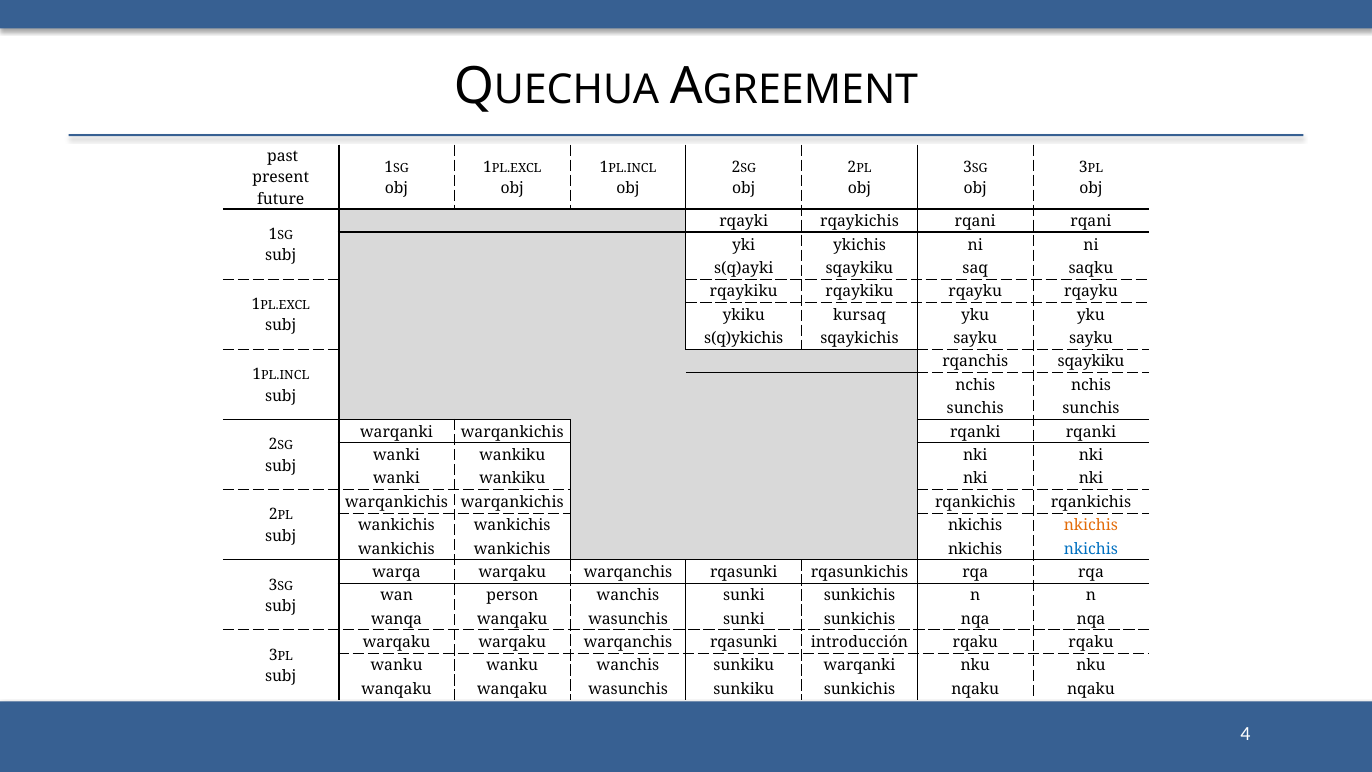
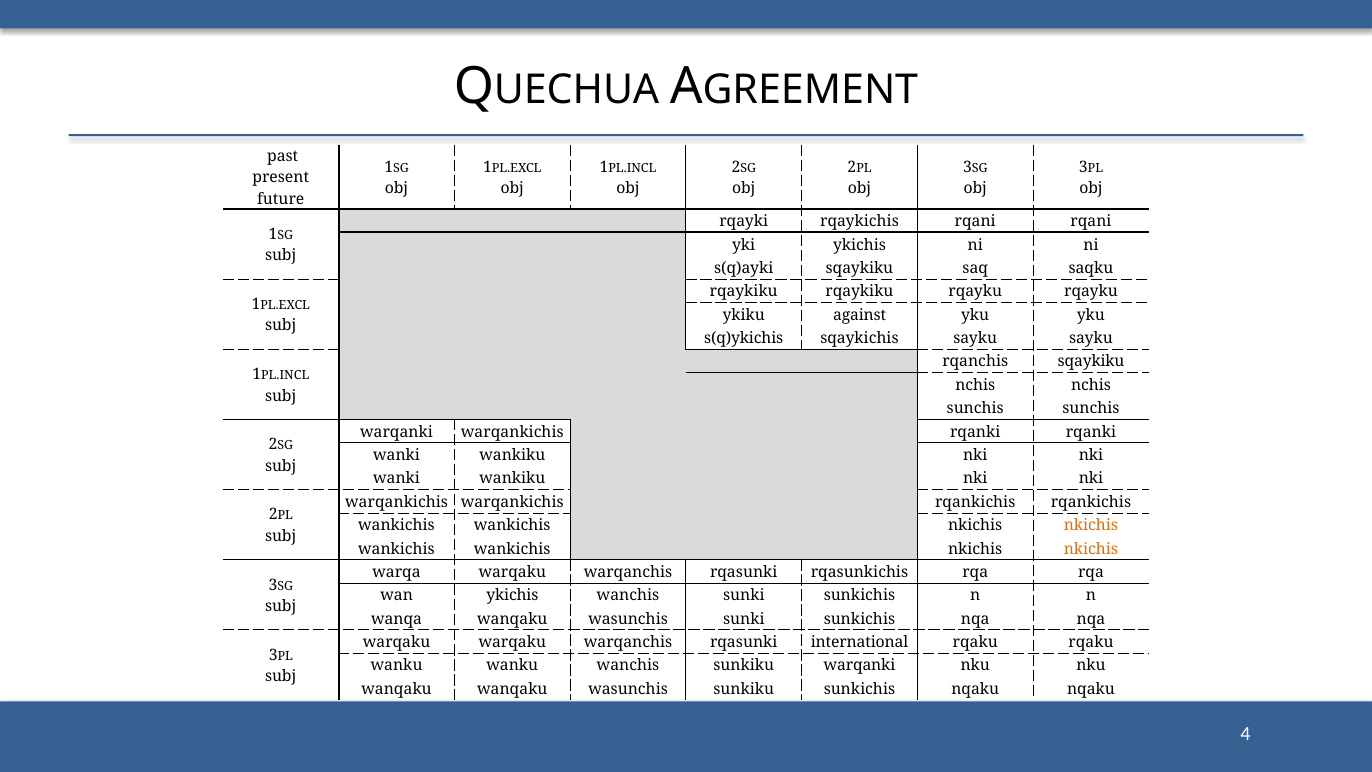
kursaq: kursaq -> against (860, 315)
nkichis colour: blue -> orange (1091, 549)
wan person: person -> ykichis (512, 595)
introducción: introducción -> international (860, 642)
